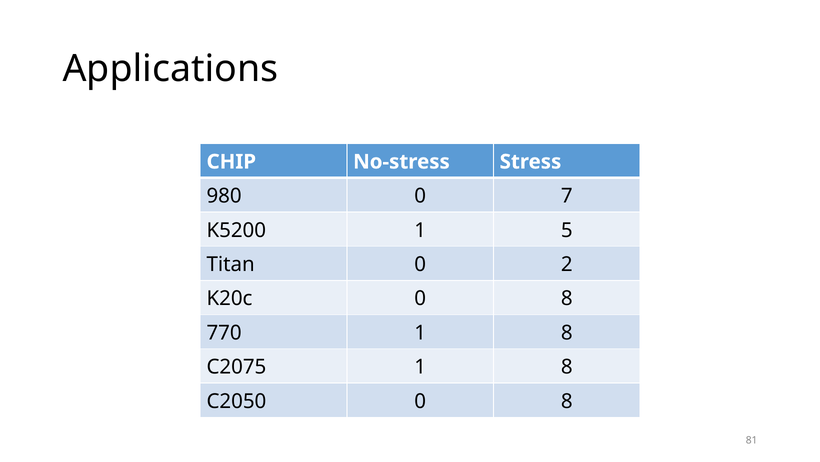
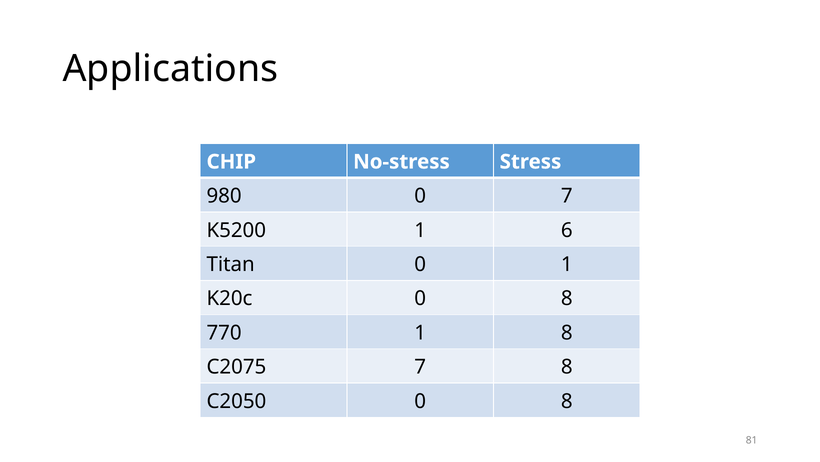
5: 5 -> 6 (567, 230)
0 2: 2 -> 1 (567, 264)
C2075 1: 1 -> 7 (420, 367)
